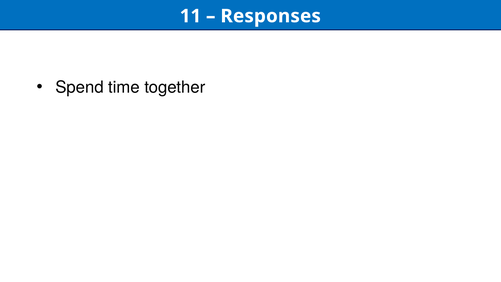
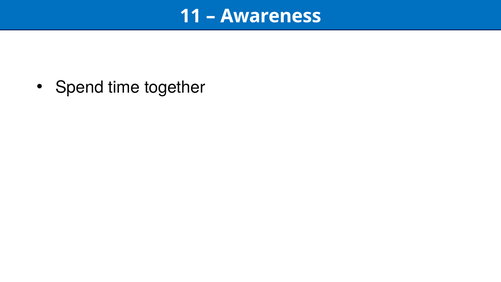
Responses: Responses -> Awareness (271, 16)
